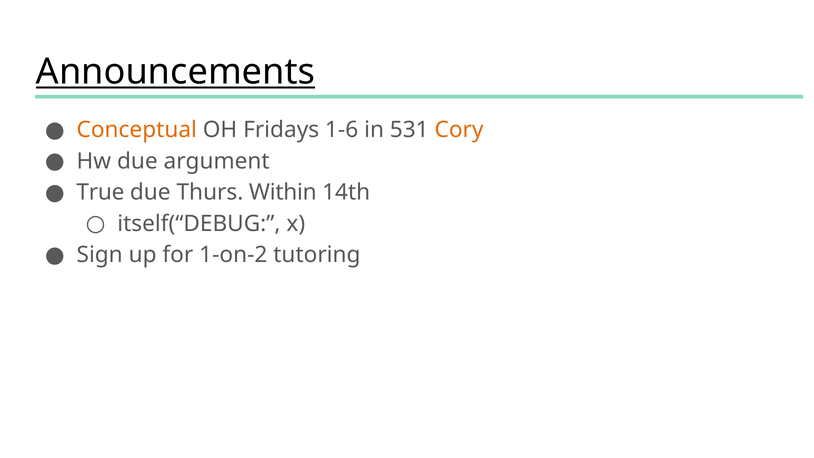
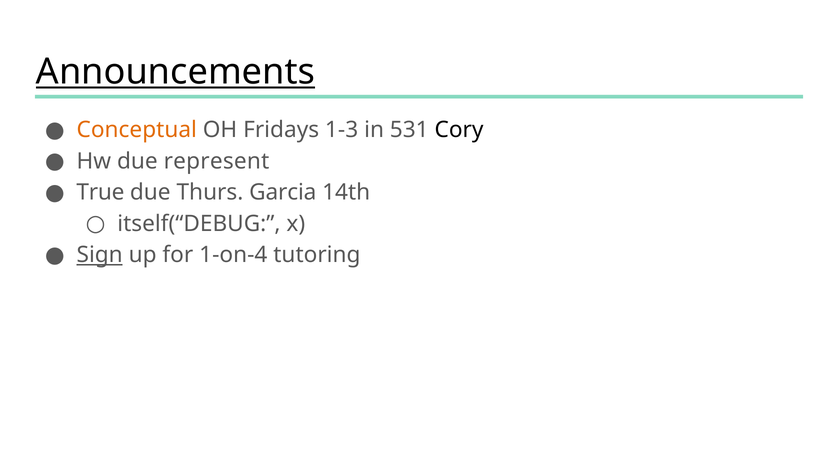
1-6: 1-6 -> 1-3 (342, 130)
Cory colour: orange -> black (459, 130)
argument: argument -> represent (216, 161)
Within: Within -> Garcia (283, 192)
Sign underline: none -> present (100, 255)
1-on-2: 1-on-2 -> 1-on-4 (233, 255)
